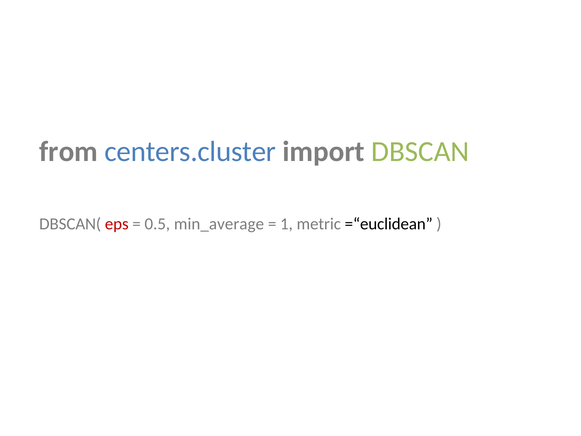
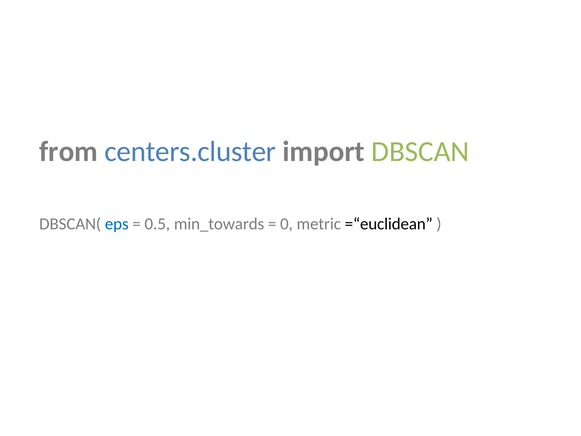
eps colour: red -> blue (117, 224)
min_average: min_average -> min_towards (219, 224)
1: 1 -> 0 (286, 224)
